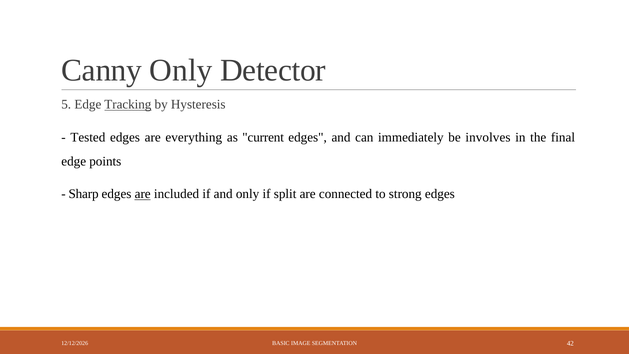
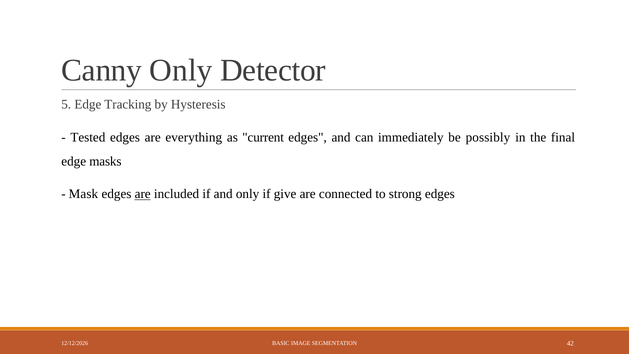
Tracking underline: present -> none (128, 105)
involves: involves -> possibly (488, 138)
points: points -> masks (105, 161)
Sharp: Sharp -> Mask (83, 194)
split: split -> give (285, 194)
